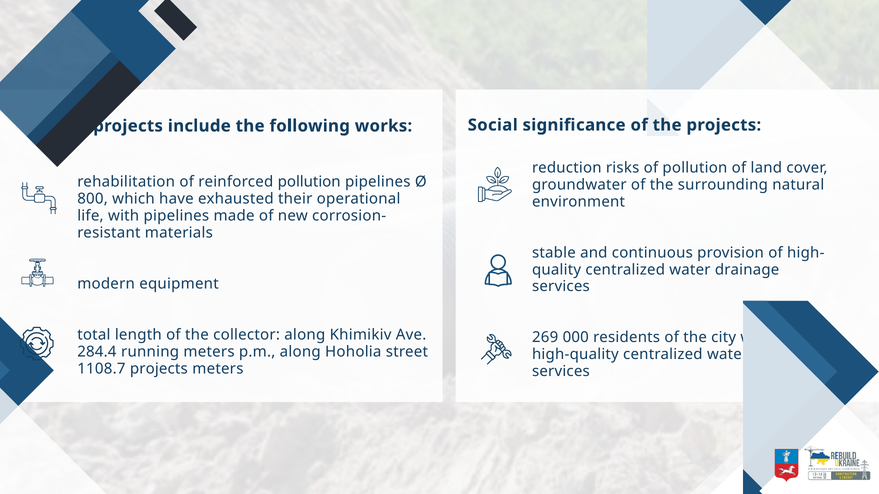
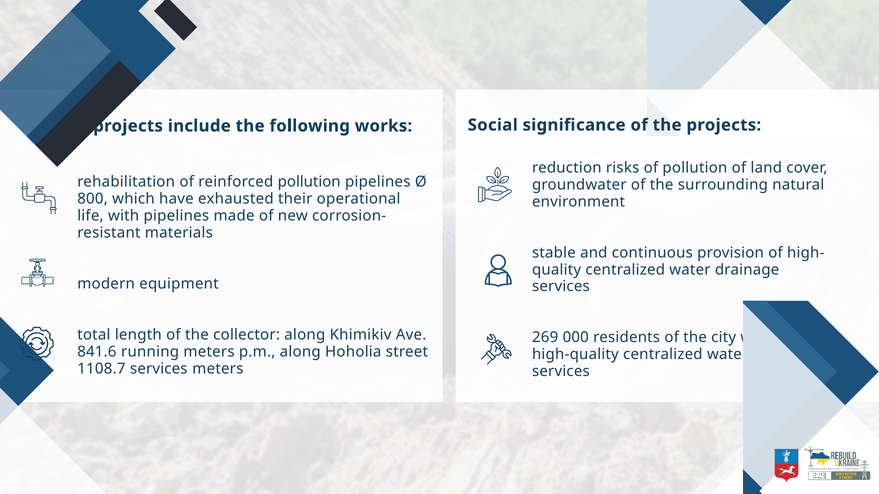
284.4: 284.4 -> 841.6 (97, 352)
1108.7 projects: projects -> services (159, 369)
